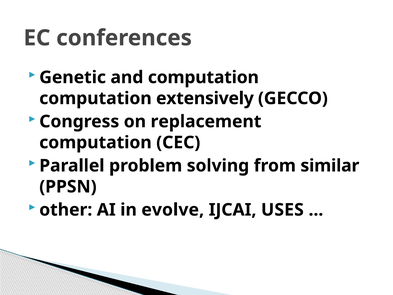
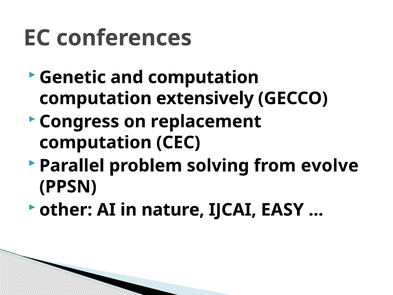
similar: similar -> evolve (330, 166)
evolve: evolve -> nature (173, 210)
USES: USES -> EASY (282, 210)
